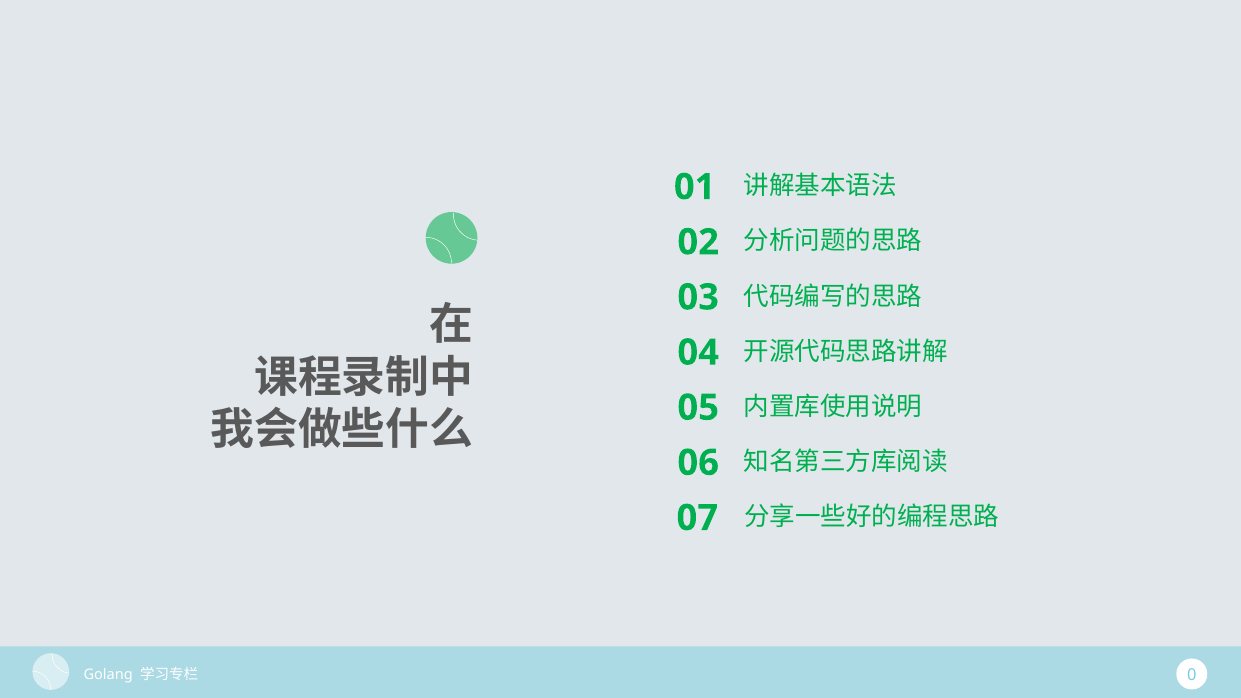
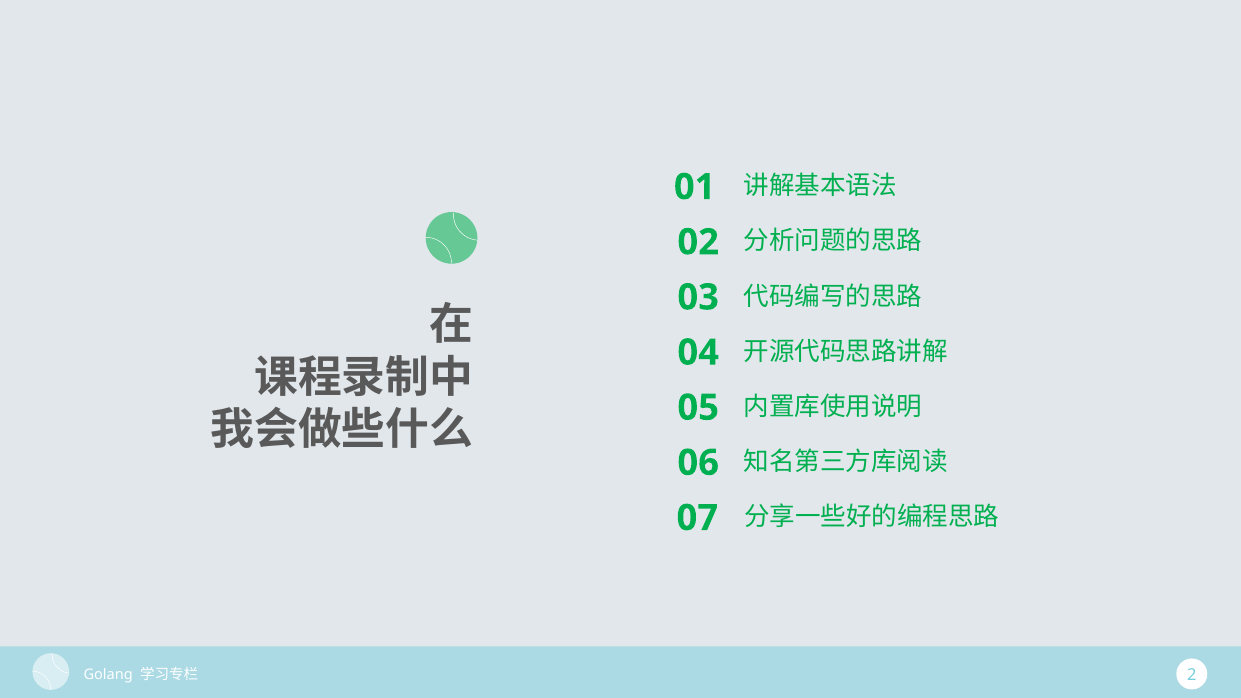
0: 0 -> 2 (1192, 675)
